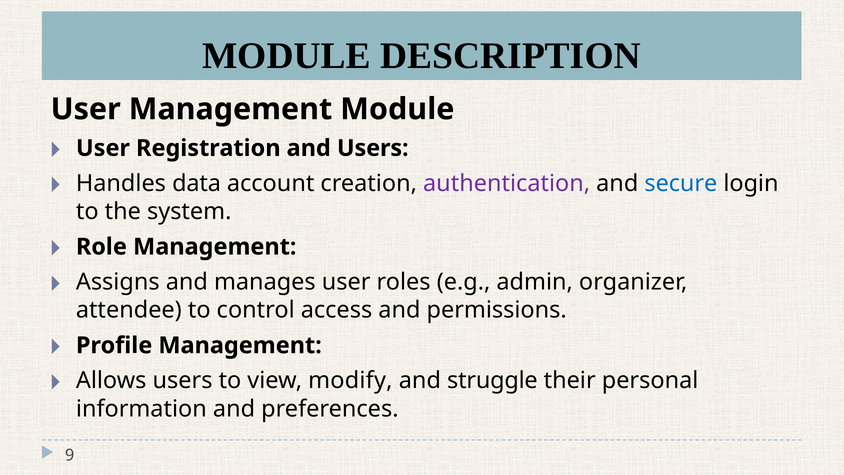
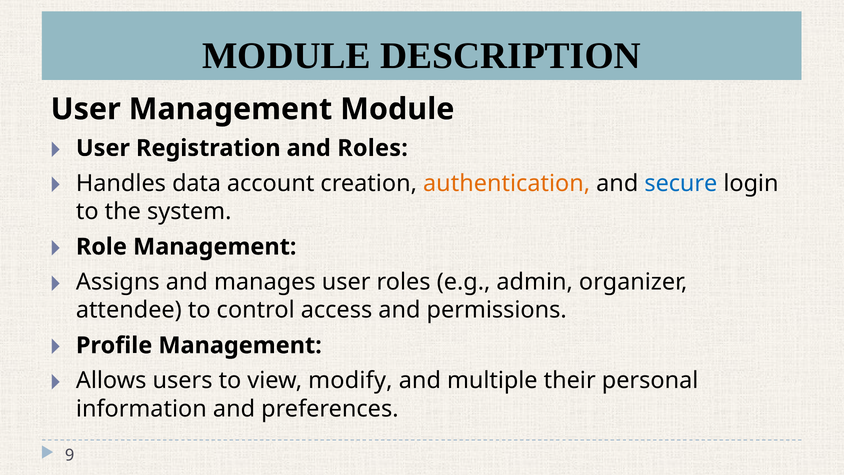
and Users: Users -> Roles (373, 148)
authentication colour: purple -> orange (507, 183)
struggle: struggle -> multiple (492, 381)
